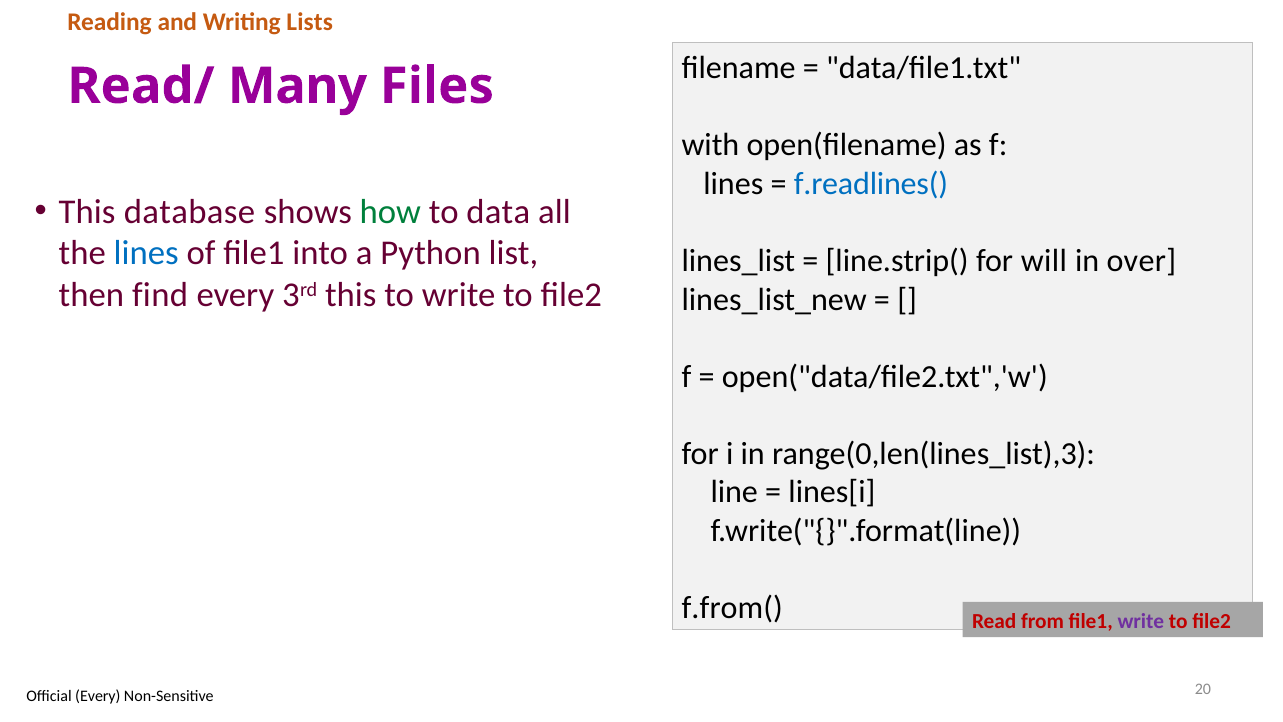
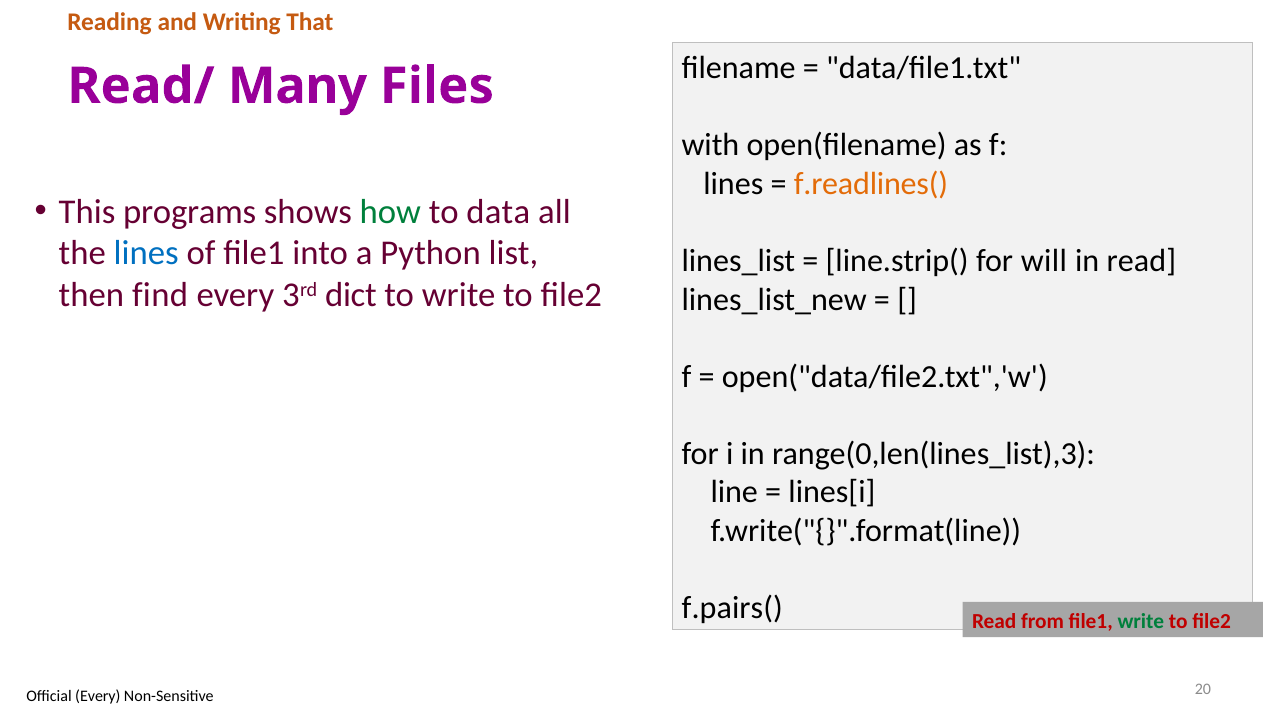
Lists: Lists -> That (310, 22)
f.readlines( colour: blue -> orange (871, 184)
database: database -> programs (190, 212)
in over: over -> read (1141, 261)
3rd this: this -> dict (351, 295)
f.from(: f.from( -> f.pairs( (732, 607)
write colour: purple -> green (1141, 621)
